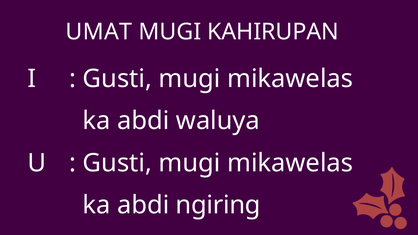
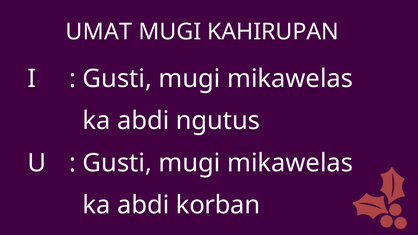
waluya: waluya -> ngutus (218, 121)
ngiring: ngiring -> korban (218, 205)
